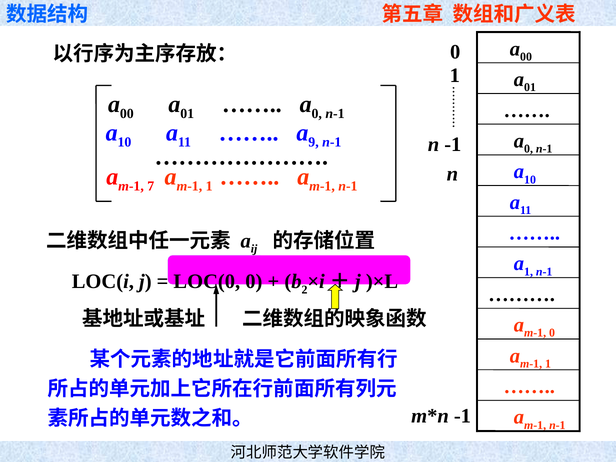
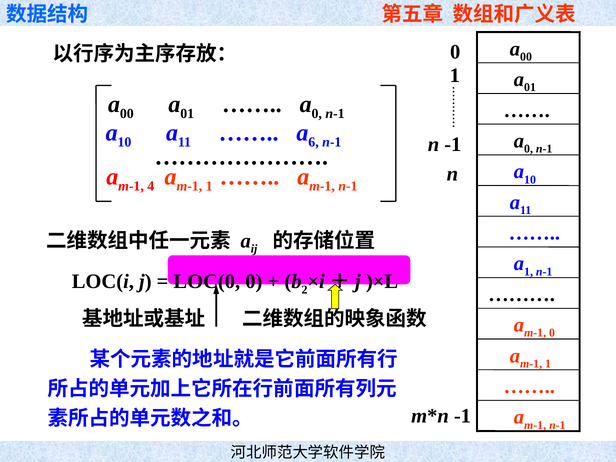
9: 9 -> 6 (314, 142)
7: 7 -> 4 (151, 186)
